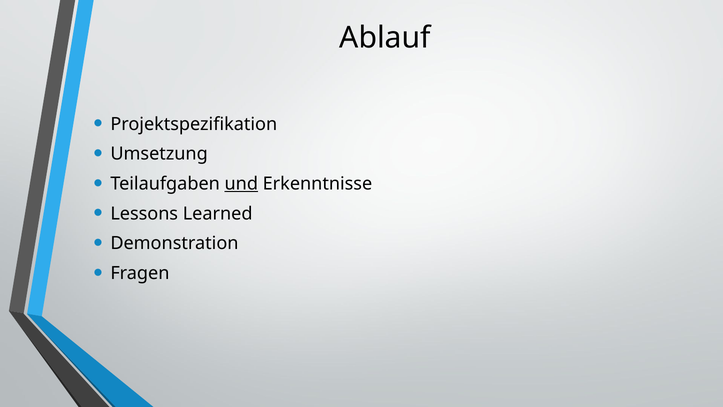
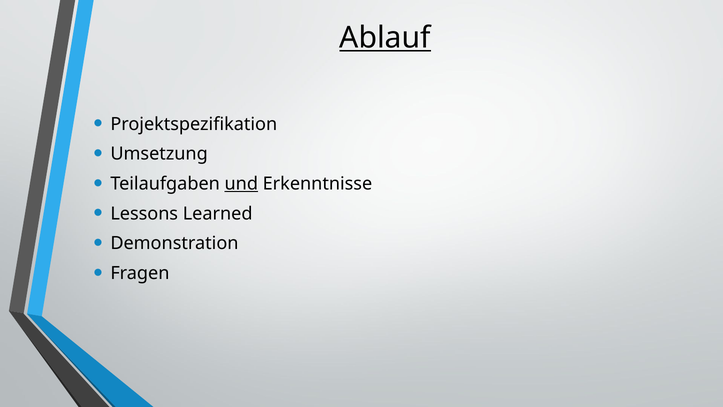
Ablauf underline: none -> present (385, 38)
